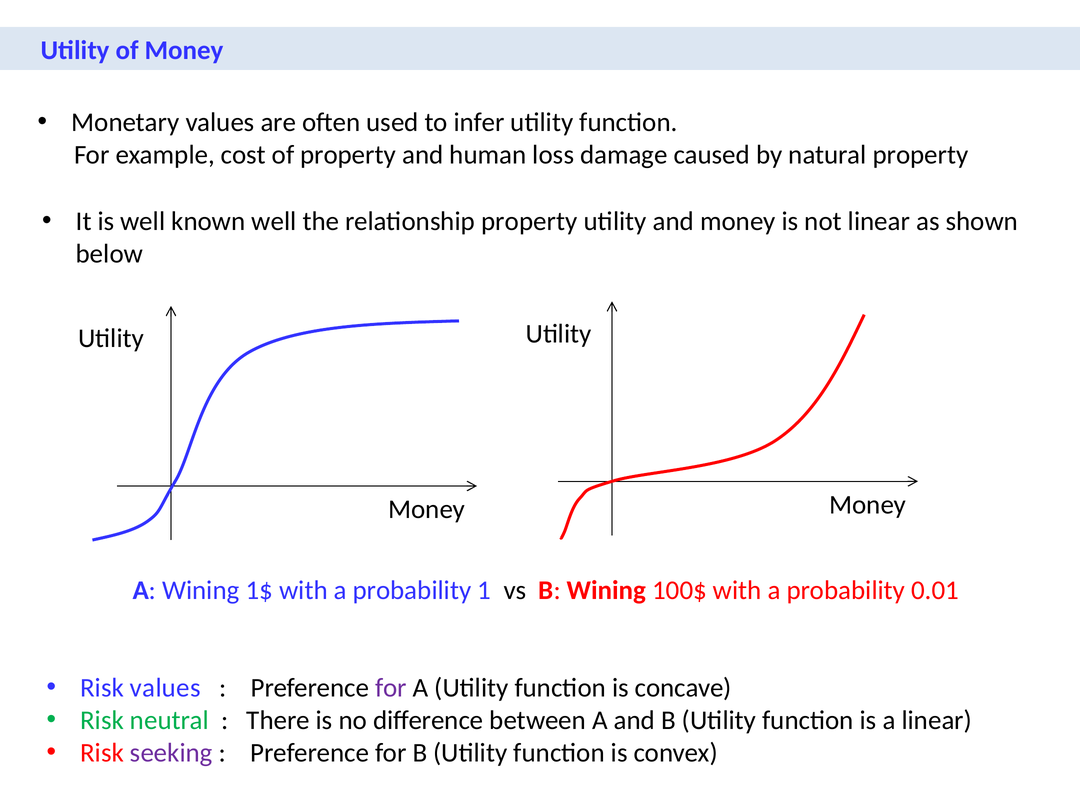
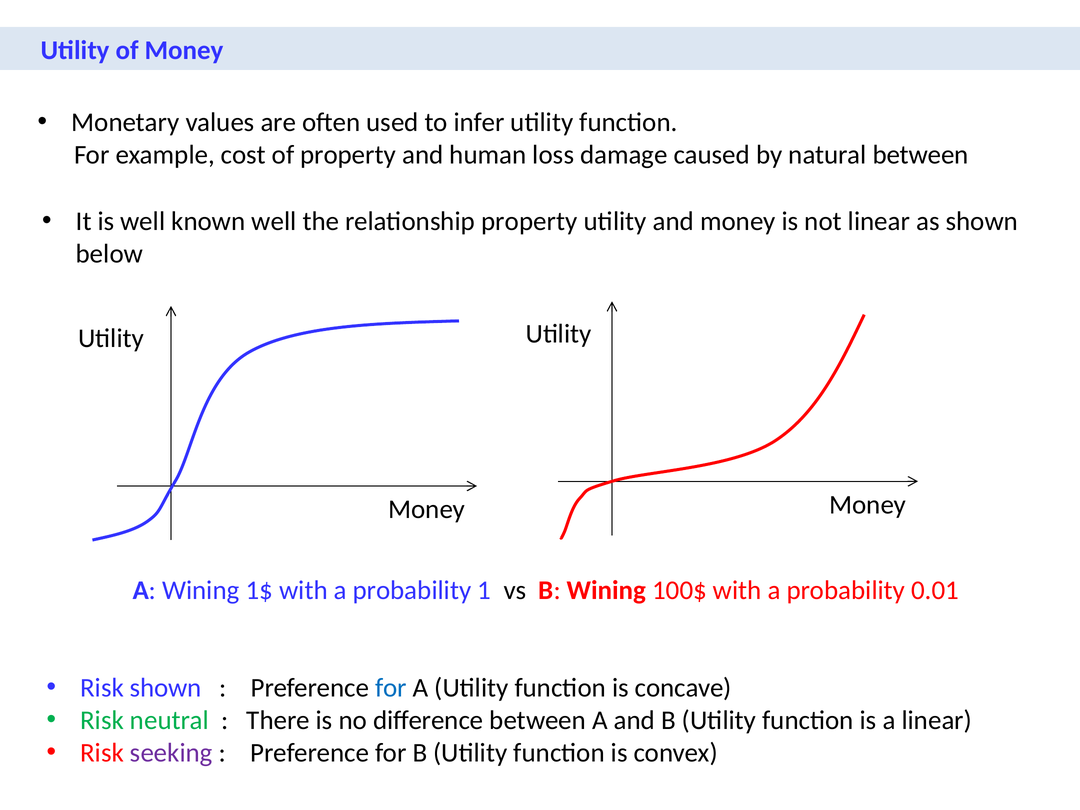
natural property: property -> between (921, 155)
Risk values: values -> shown (166, 688)
for colour: purple -> blue (391, 688)
